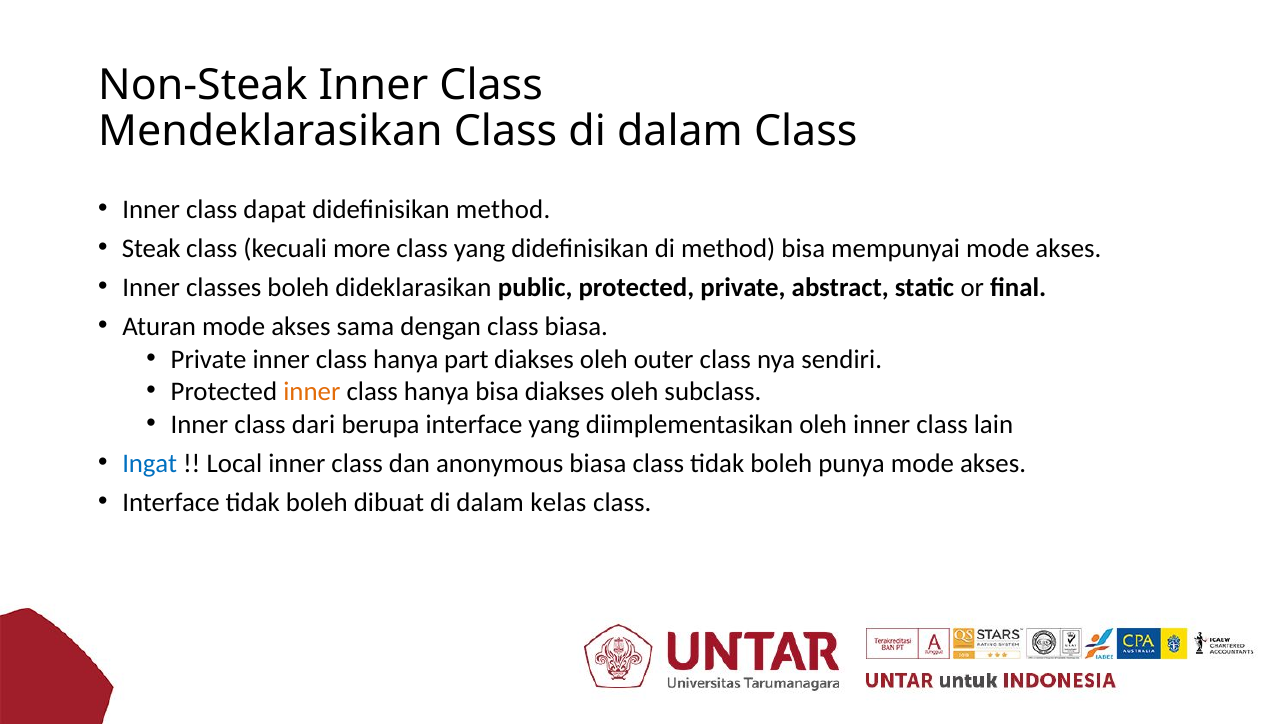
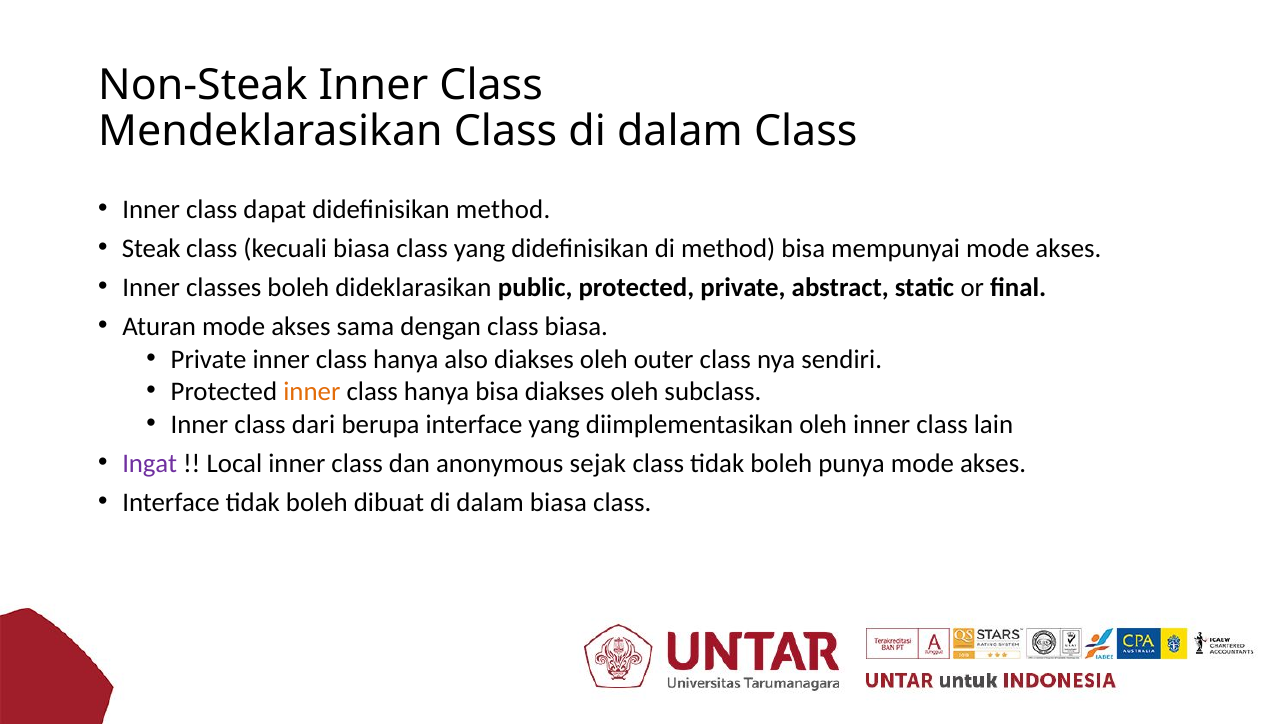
kecuali more: more -> biasa (362, 249)
part: part -> also (466, 360)
Ingat colour: blue -> purple (150, 464)
anonymous biasa: biasa -> sejak (598, 464)
dalam kelas: kelas -> biasa (558, 503)
